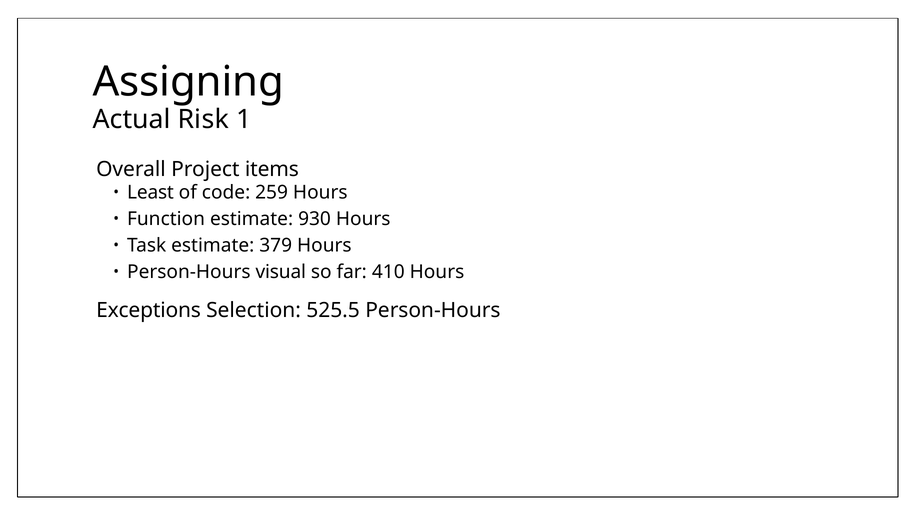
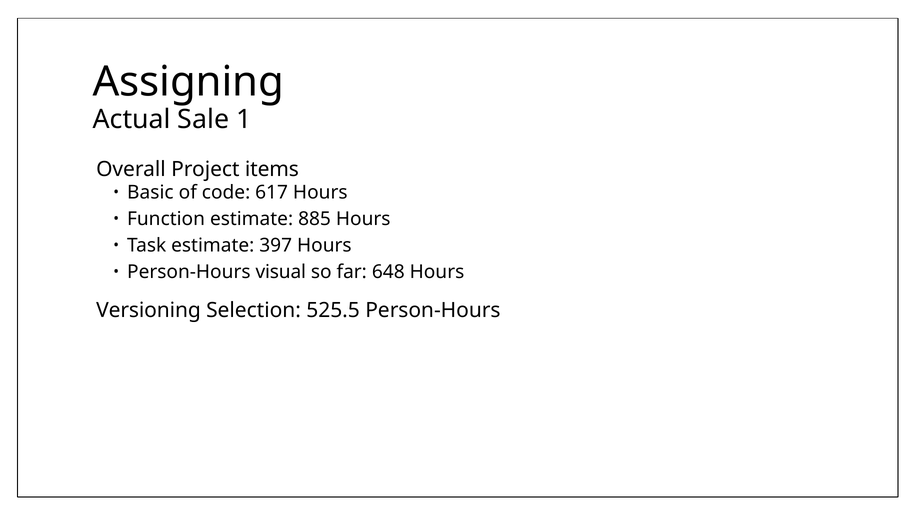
Risk: Risk -> Sale (203, 119)
Least: Least -> Basic (150, 193)
259: 259 -> 617 (272, 193)
930: 930 -> 885 (315, 219)
379: 379 -> 397 (276, 246)
410: 410 -> 648 (388, 272)
Exceptions: Exceptions -> Versioning (148, 311)
